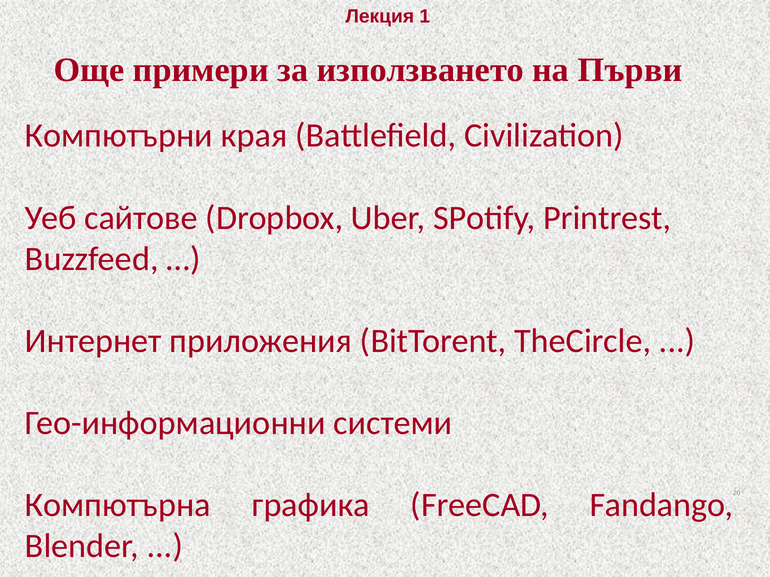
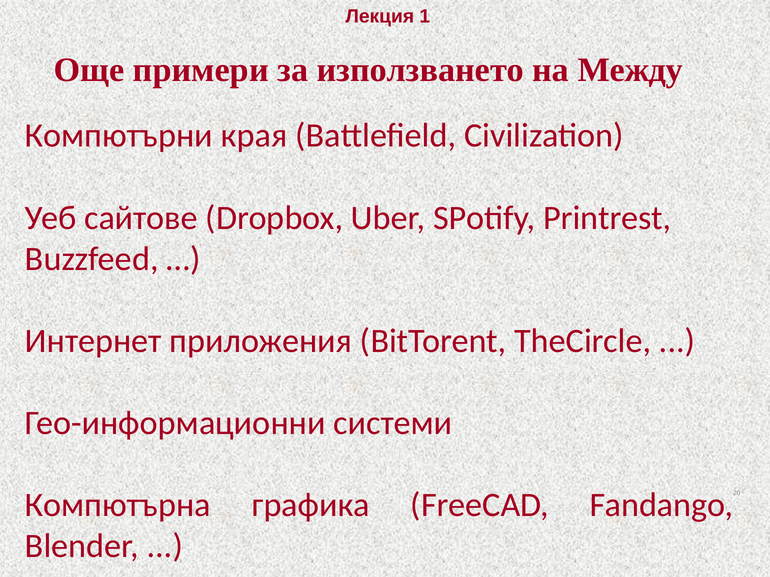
Първи: Първи -> Между (630, 70)
